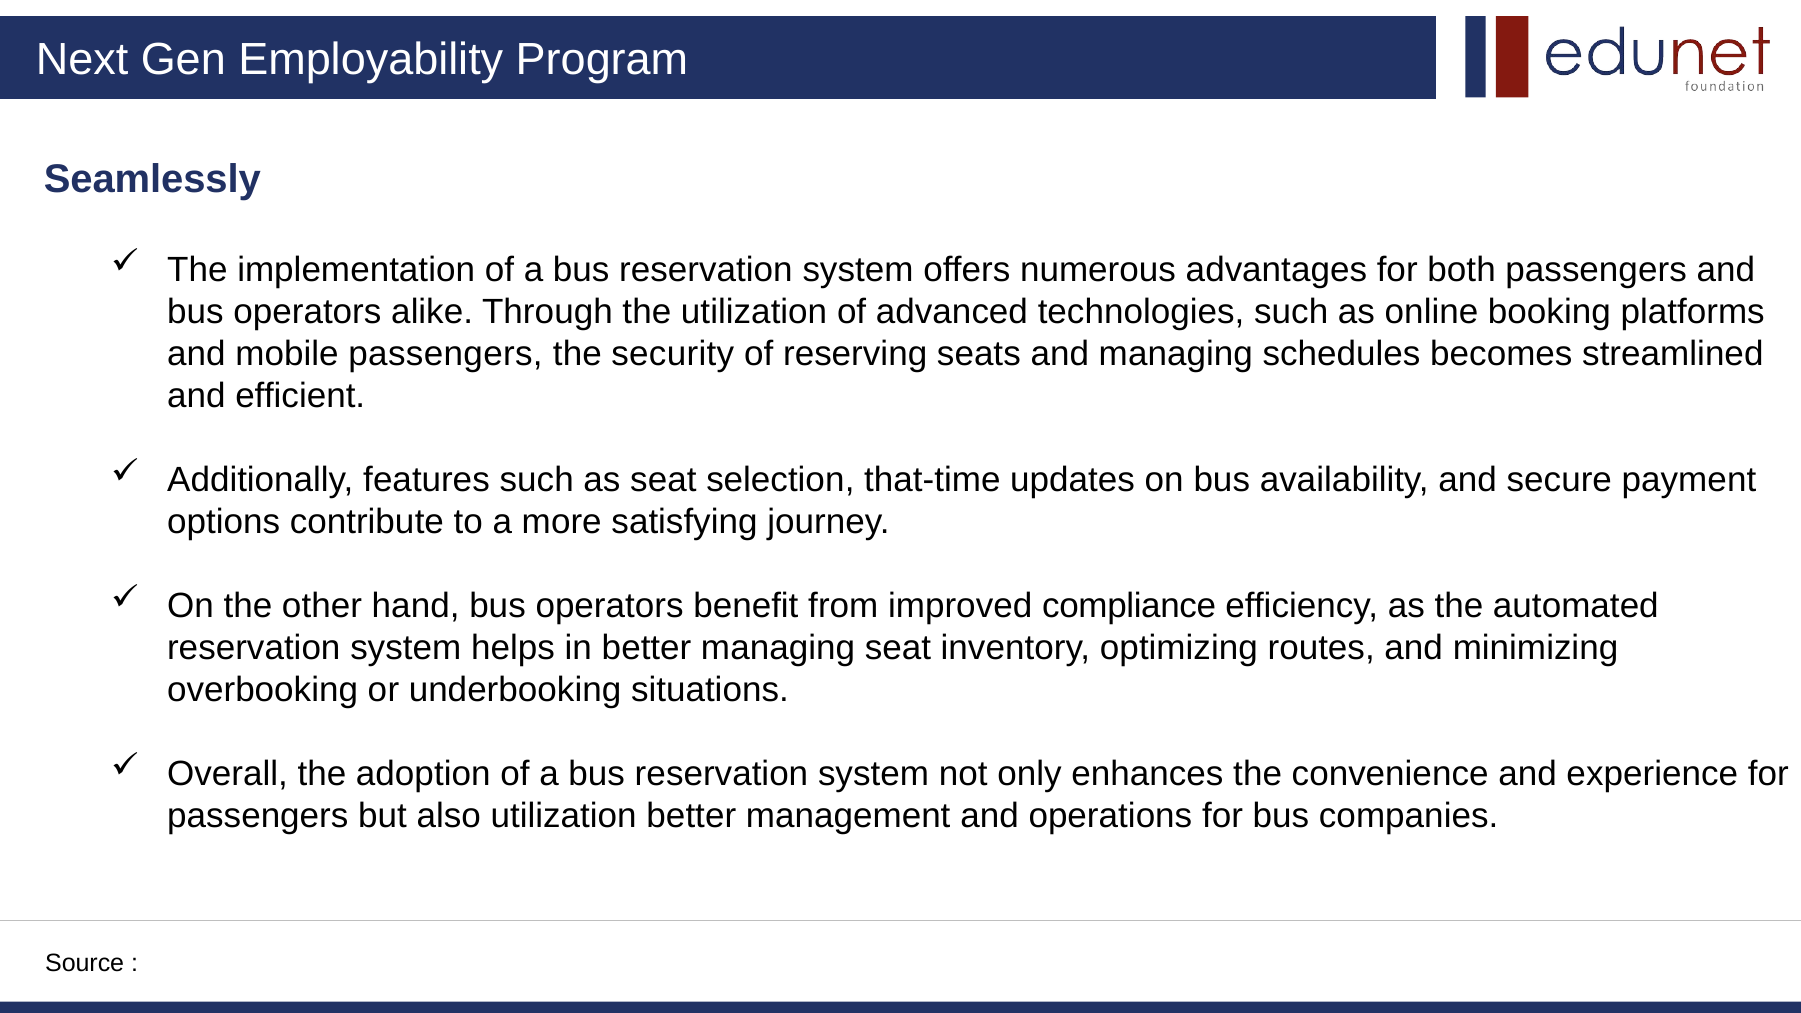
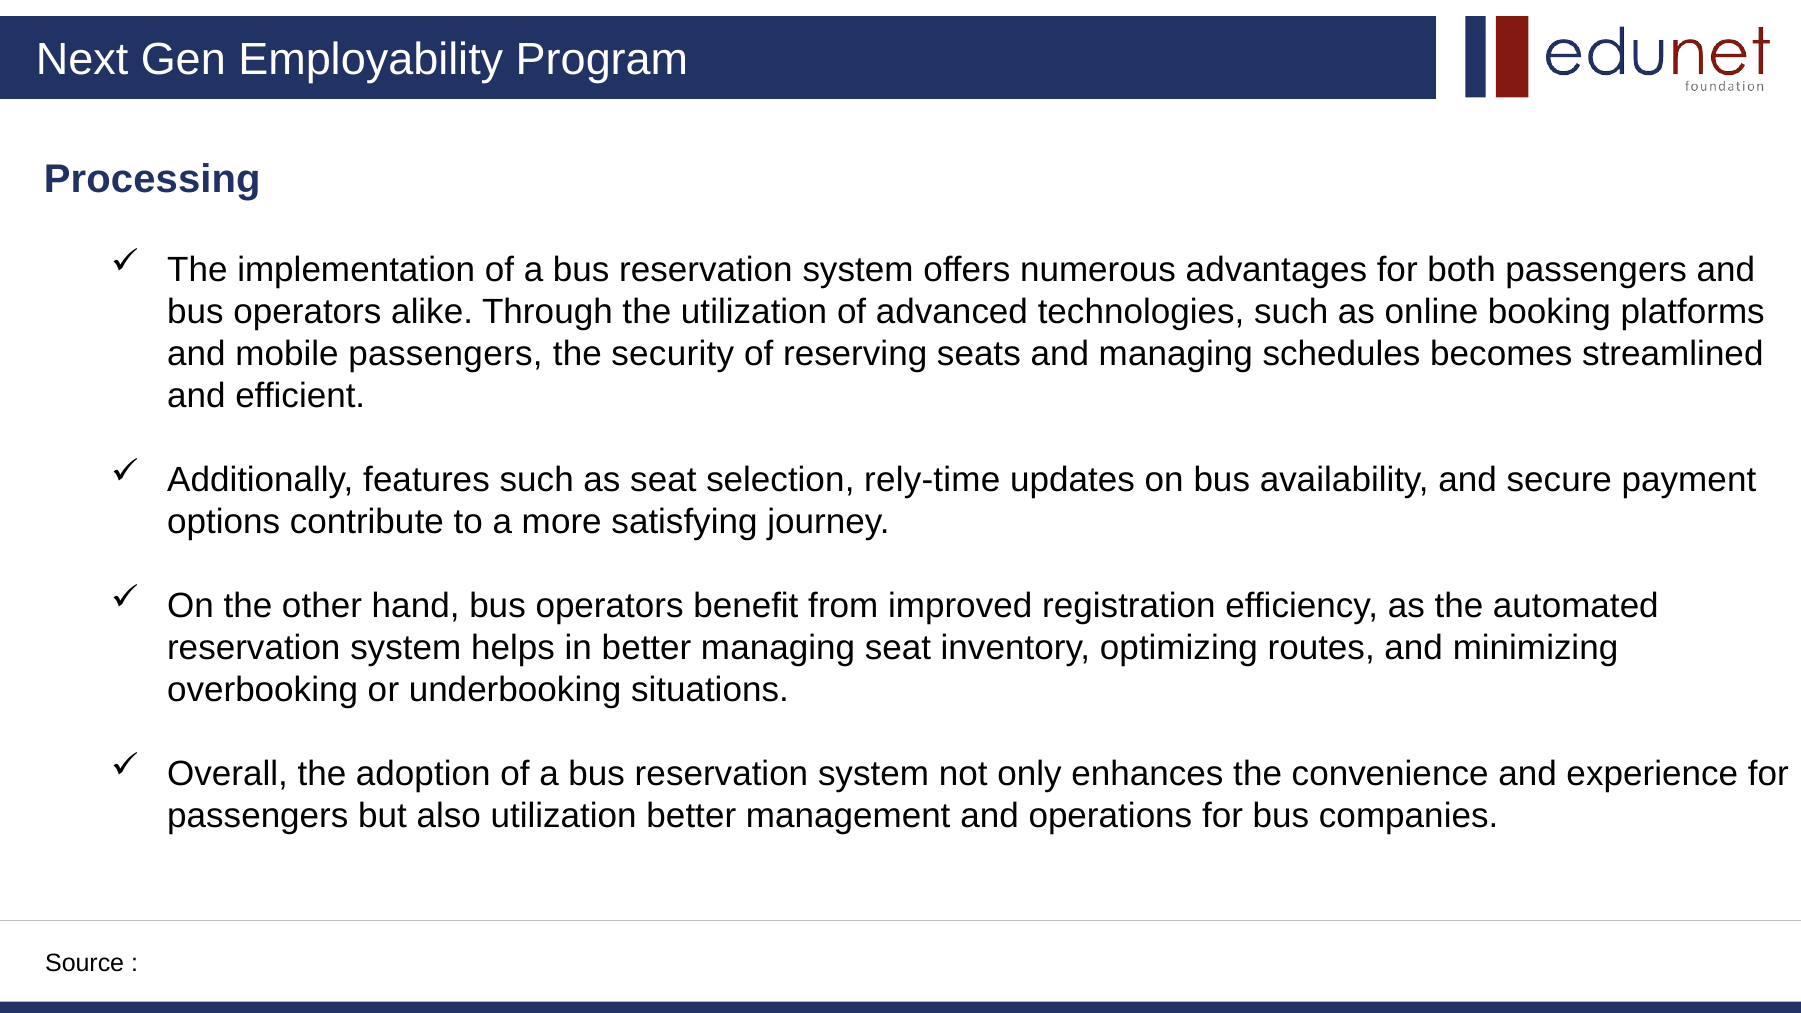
Seamlessly: Seamlessly -> Processing (152, 179)
that-time: that-time -> rely-time (932, 480)
compliance: compliance -> registration (1129, 606)
